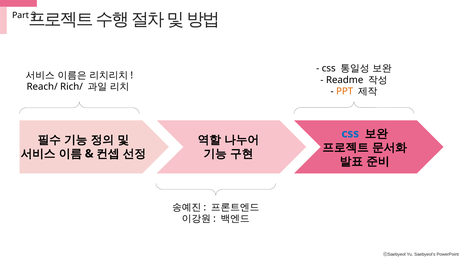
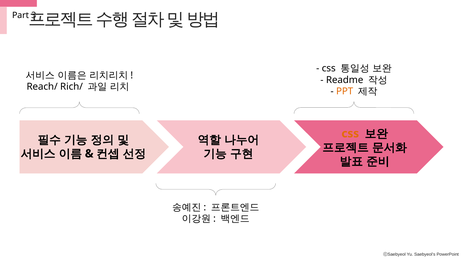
css colour: blue -> orange (350, 134)
